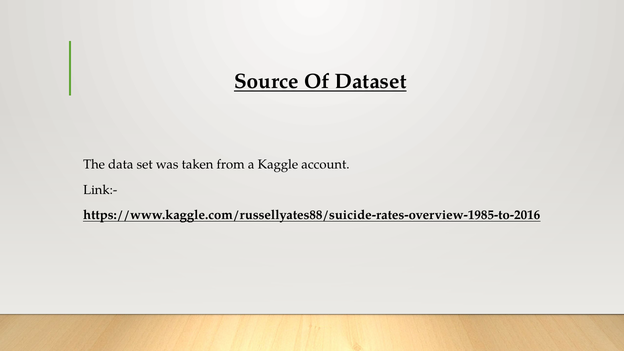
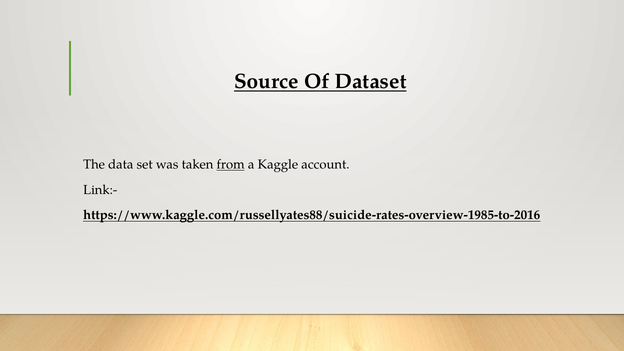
from underline: none -> present (231, 165)
